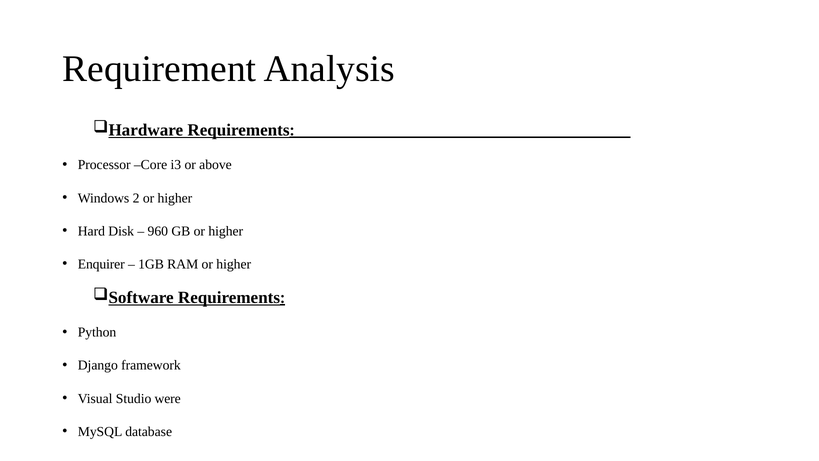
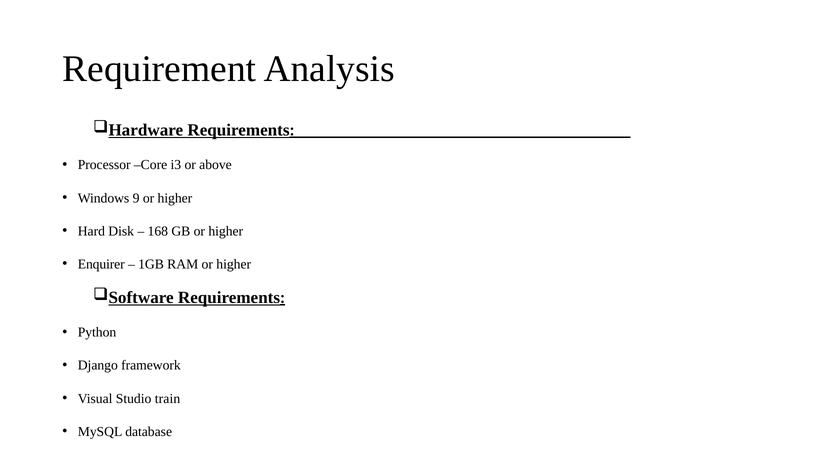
2: 2 -> 9 (136, 198)
960: 960 -> 168 (158, 231)
were: were -> train (168, 398)
